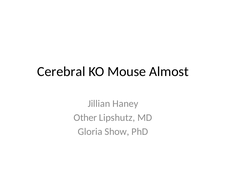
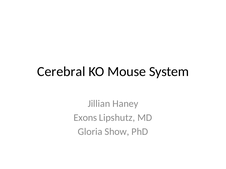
Almost: Almost -> System (169, 72)
Other: Other -> Exons (85, 118)
